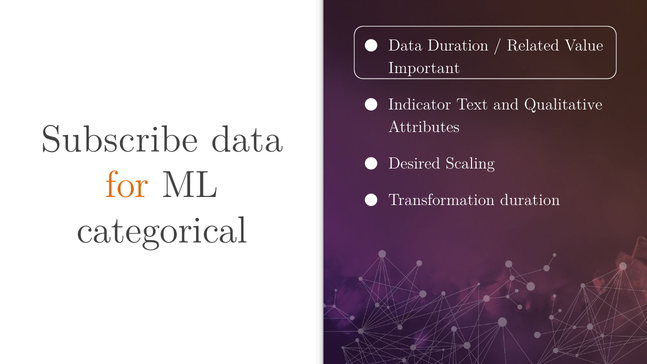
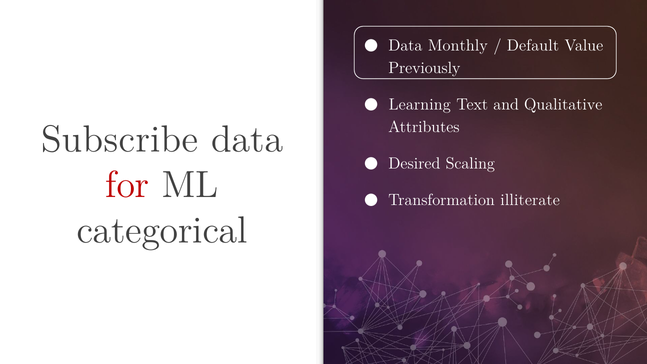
Data Duration: Duration -> Monthly (458, 45)
Related: Related -> Default (533, 45)
Important: Important -> Previously (424, 68)
Indicator: Indicator -> Learning (420, 104)
for colour: orange -> red (127, 185)
Transformation duration: duration -> illiterate (530, 200)
